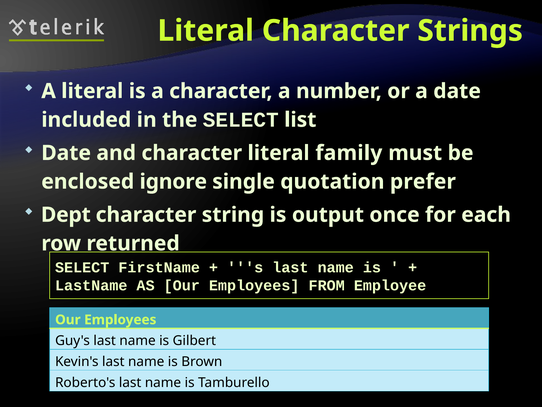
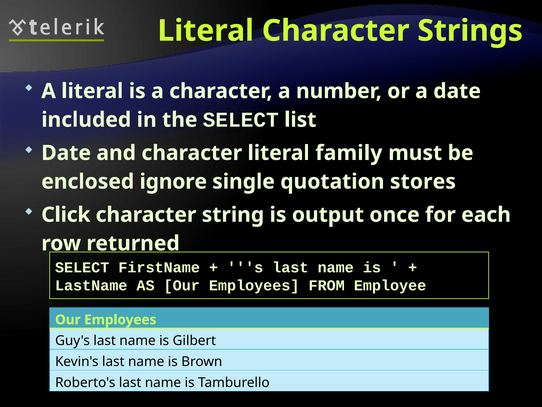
prefer: prefer -> stores (423, 181)
Dept: Dept -> Click (66, 215)
